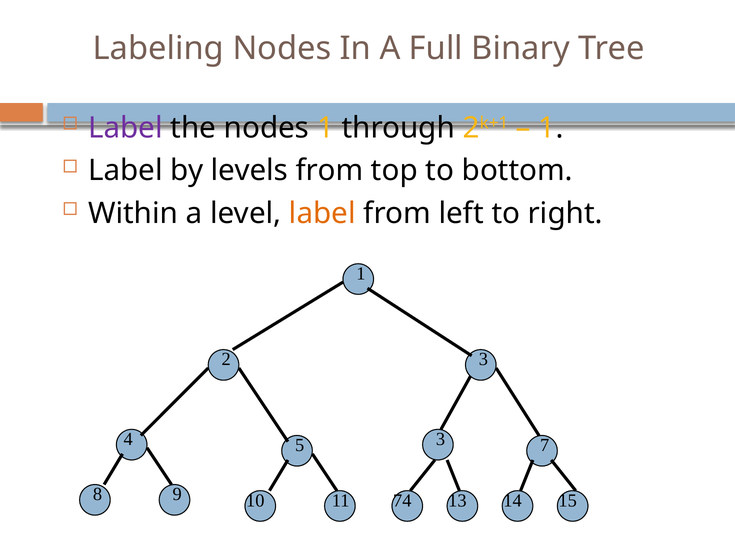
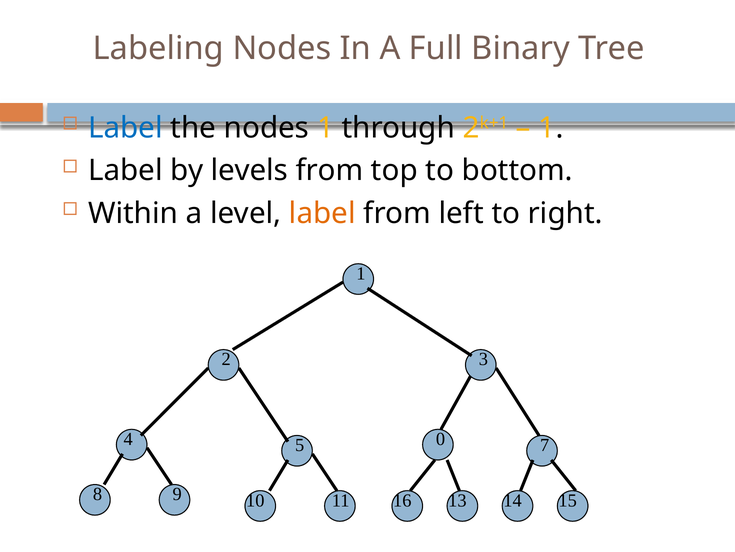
Label colour: purple -> blue (125, 128)
5 3: 3 -> 0 (441, 439)
74: 74 -> 16 (402, 500)
